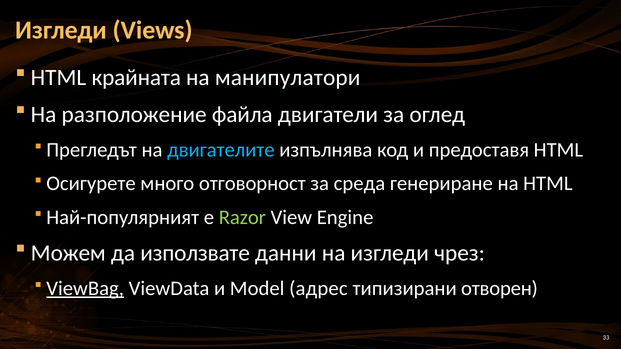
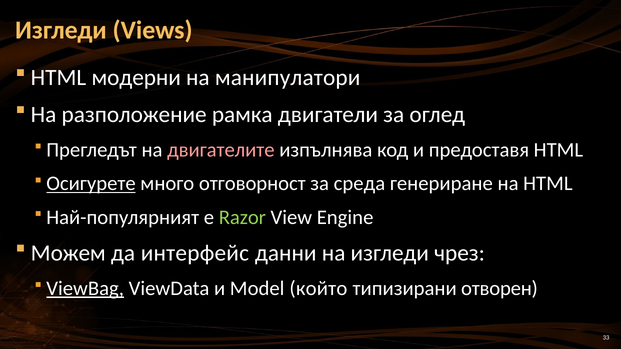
крайната: крайната -> модерни (136, 77)
файла: файла -> рамка (242, 115)
двигателите colour: light blue -> pink (221, 150)
Осигурете underline: none -> present (91, 184)
използвате: използвате -> интерфейс (195, 253)
адрес: адрес -> който (318, 289)
